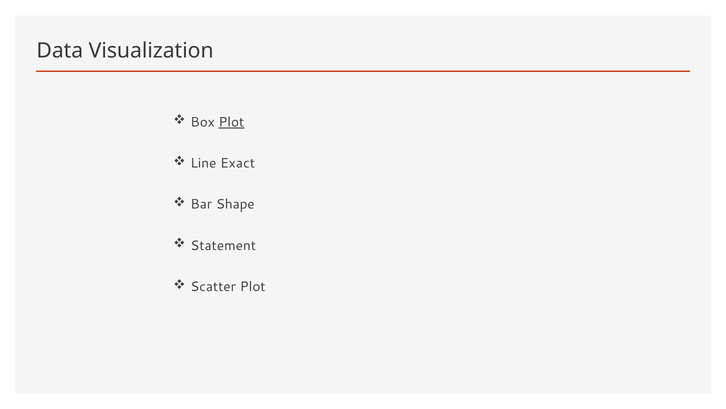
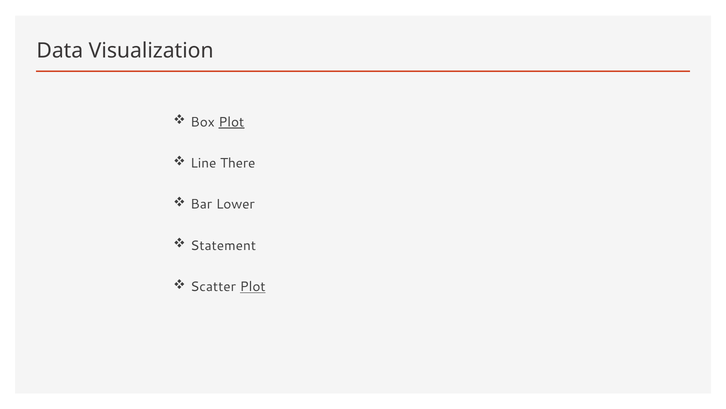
Exact: Exact -> There (238, 163)
Shape: Shape -> Lower (235, 204)
Plot underline: none -> present (253, 286)
